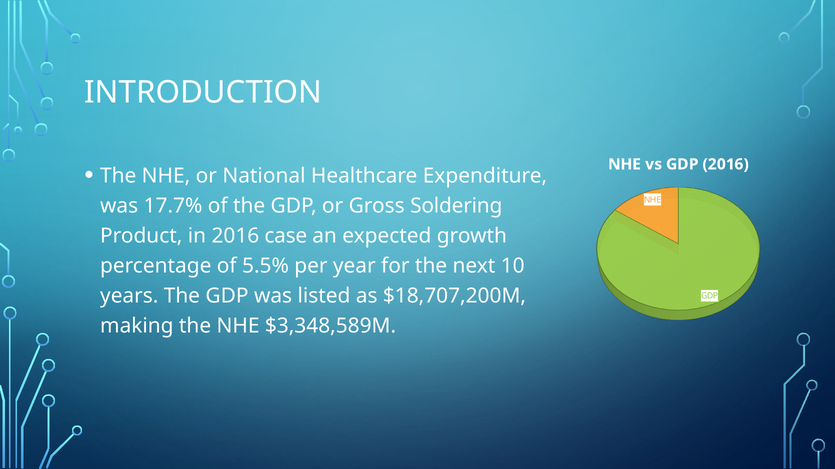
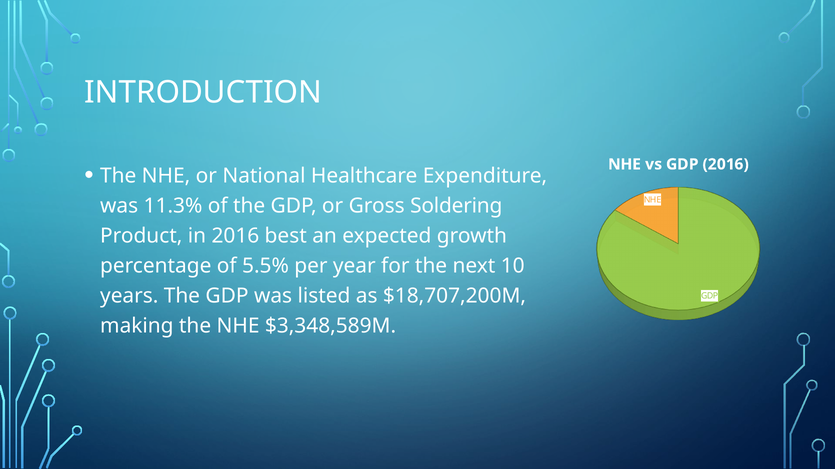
17.7%: 17.7% -> 11.3% (173, 206)
case: case -> best (286, 236)
